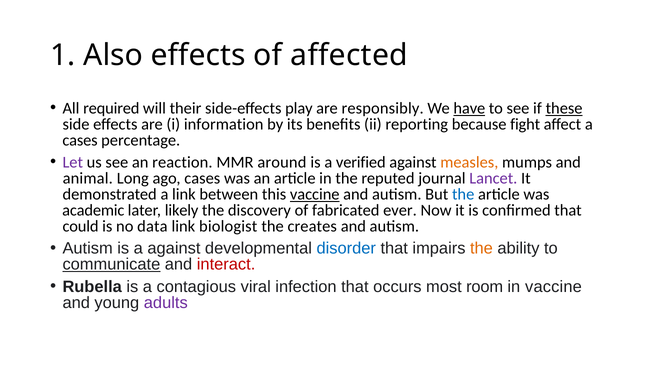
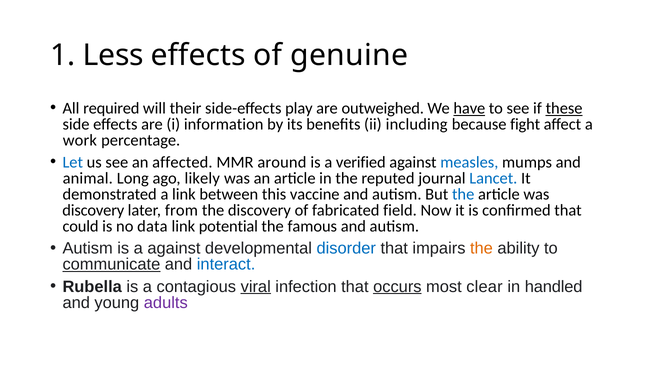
Also: Also -> Less (113, 55)
affected: affected -> genuine (349, 55)
responsibly: responsibly -> outweighed (383, 108)
reporting: reporting -> including (417, 124)
cases: cases -> work (80, 140)
Let colour: purple -> blue (73, 162)
reaction: reaction -> affected (182, 162)
measles colour: orange -> blue (469, 162)
ago cases: cases -> likely (202, 178)
Lancet colour: purple -> blue (493, 178)
vaccine underline: present -> none (315, 194)
academic: academic -> discovery (93, 210)
likely: likely -> from (181, 210)
ever: ever -> field (400, 210)
biologist: biologist -> potential (228, 226)
creates: creates -> famous (312, 226)
interact colour: red -> blue (226, 265)
viral underline: none -> present (256, 287)
occurs underline: none -> present (397, 287)
room: room -> clear (485, 287)
in vaccine: vaccine -> handled (554, 287)
